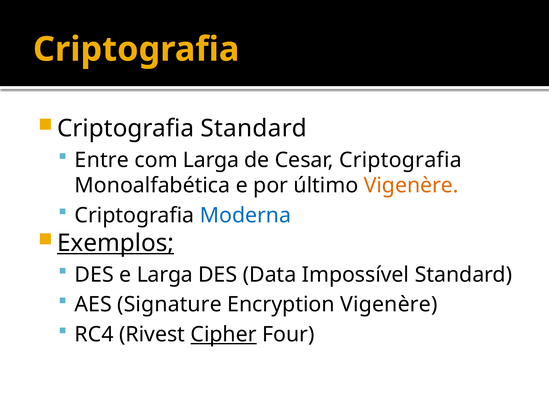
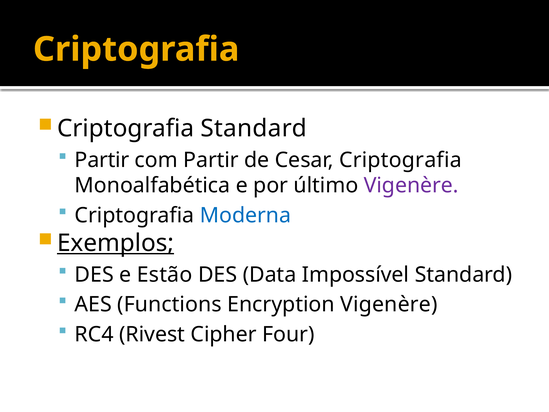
Entre: Entre -> Partir (102, 160)
com Larga: Larga -> Partir (211, 160)
Vigenère colour: orange -> purple (411, 185)
e Larga: Larga -> Estão (165, 274)
Signature: Signature -> Functions (170, 304)
Cipher underline: present -> none (224, 334)
